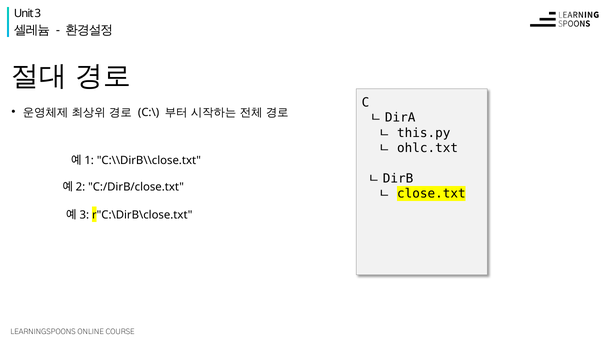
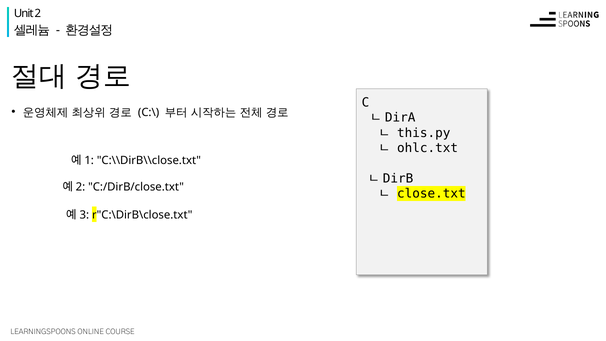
3: 3 -> 2 (38, 13)
